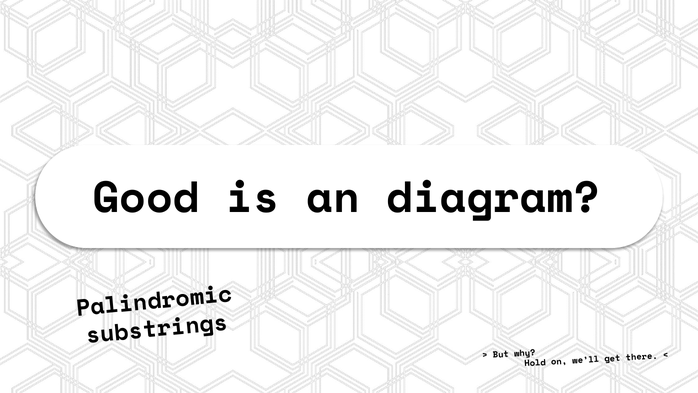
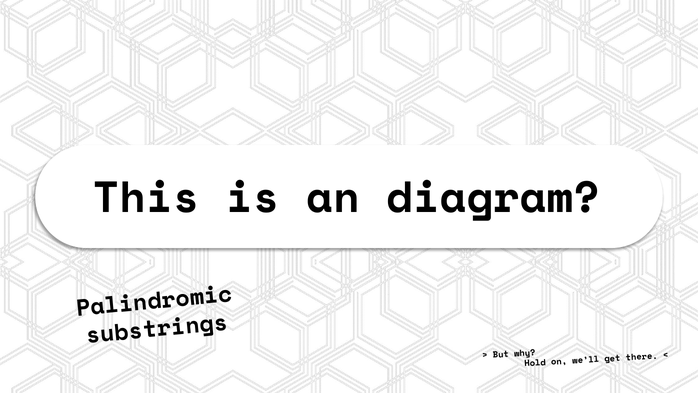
Good: Good -> This (146, 198)
